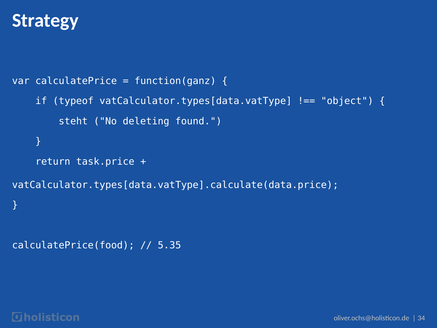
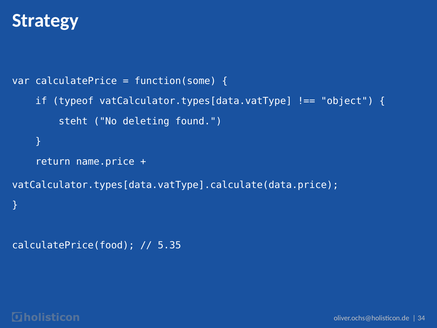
function(ganz: function(ganz -> function(some (175, 81)
task.price: task.price -> name.price (105, 161)
